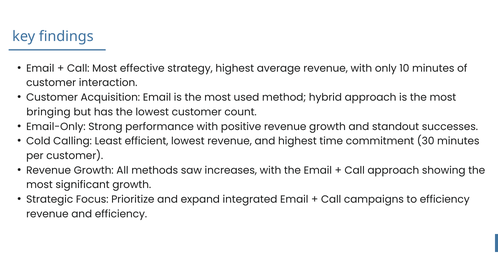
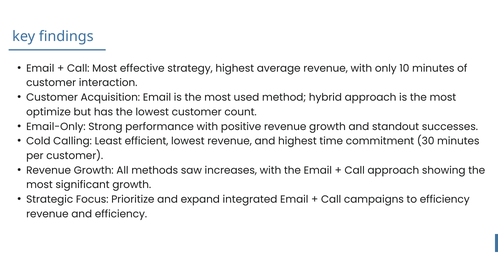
bringing: bringing -> optimize (49, 112)
